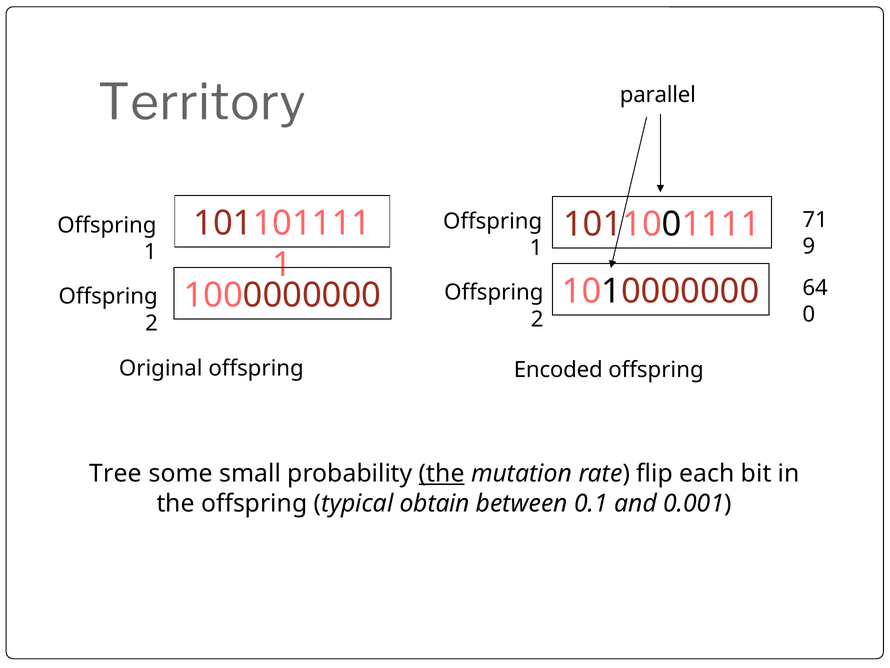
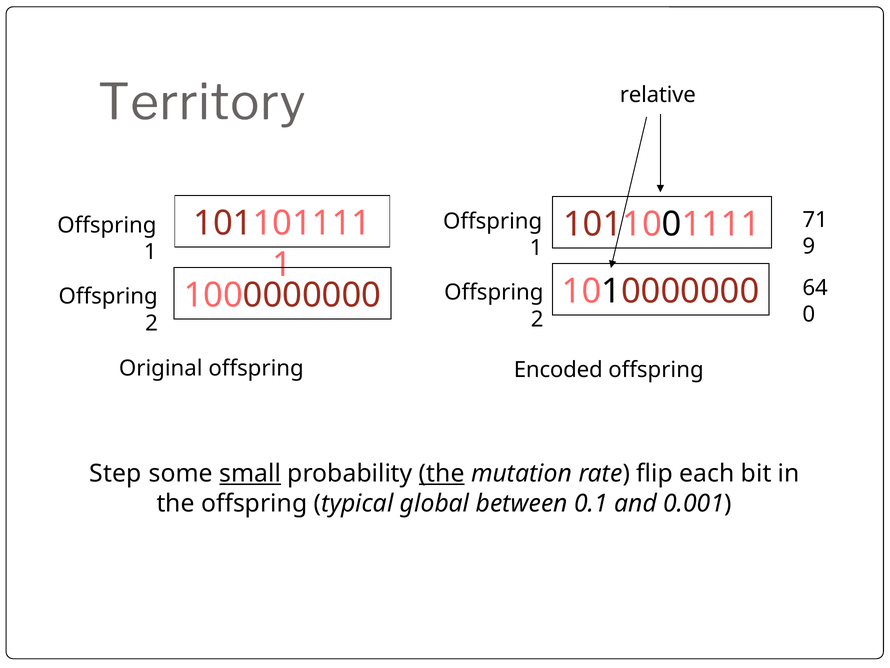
parallel: parallel -> relative (658, 95)
Tree: Tree -> Step (115, 473)
small underline: none -> present (250, 473)
obtain: obtain -> global (435, 503)
